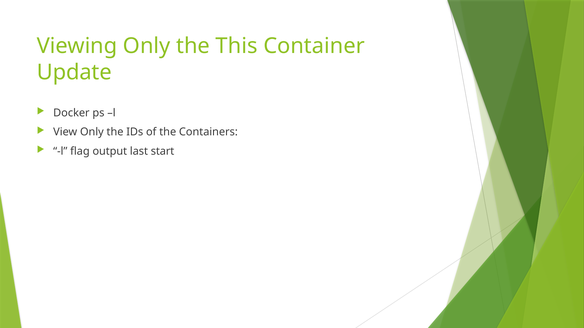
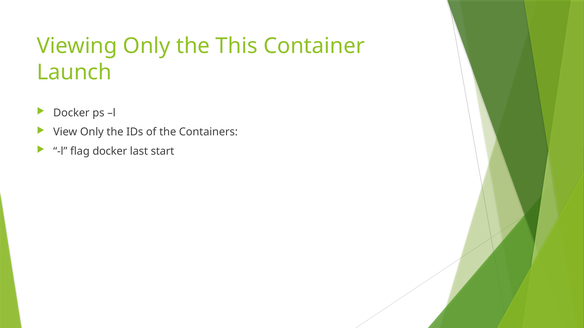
Update: Update -> Launch (74, 72)
flag output: output -> docker (110, 151)
